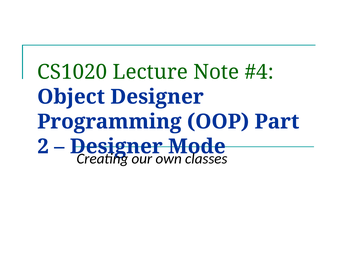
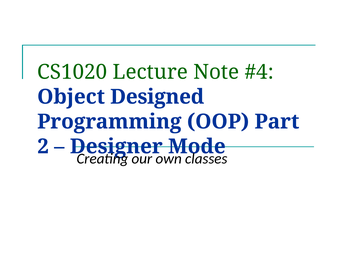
Object Designer: Designer -> Designed (157, 97)
